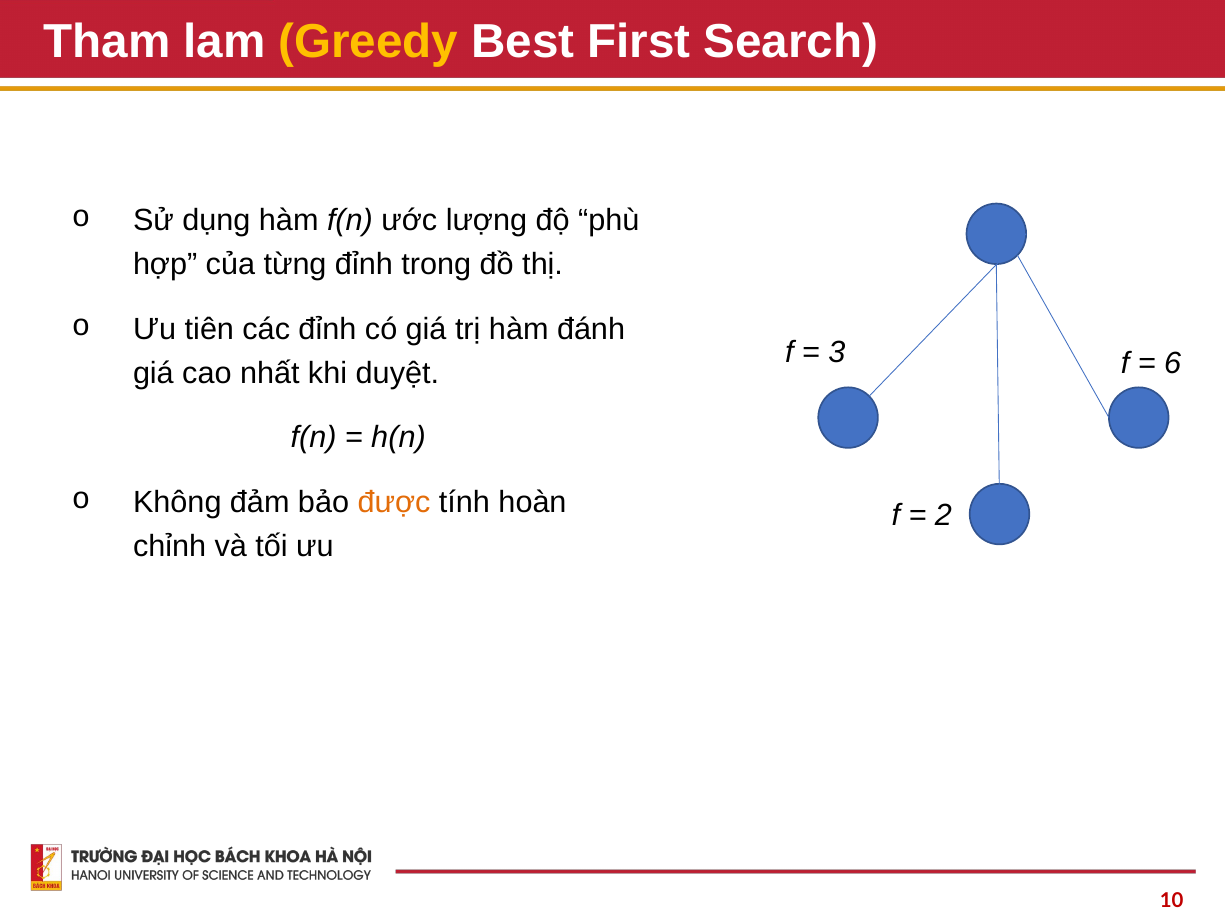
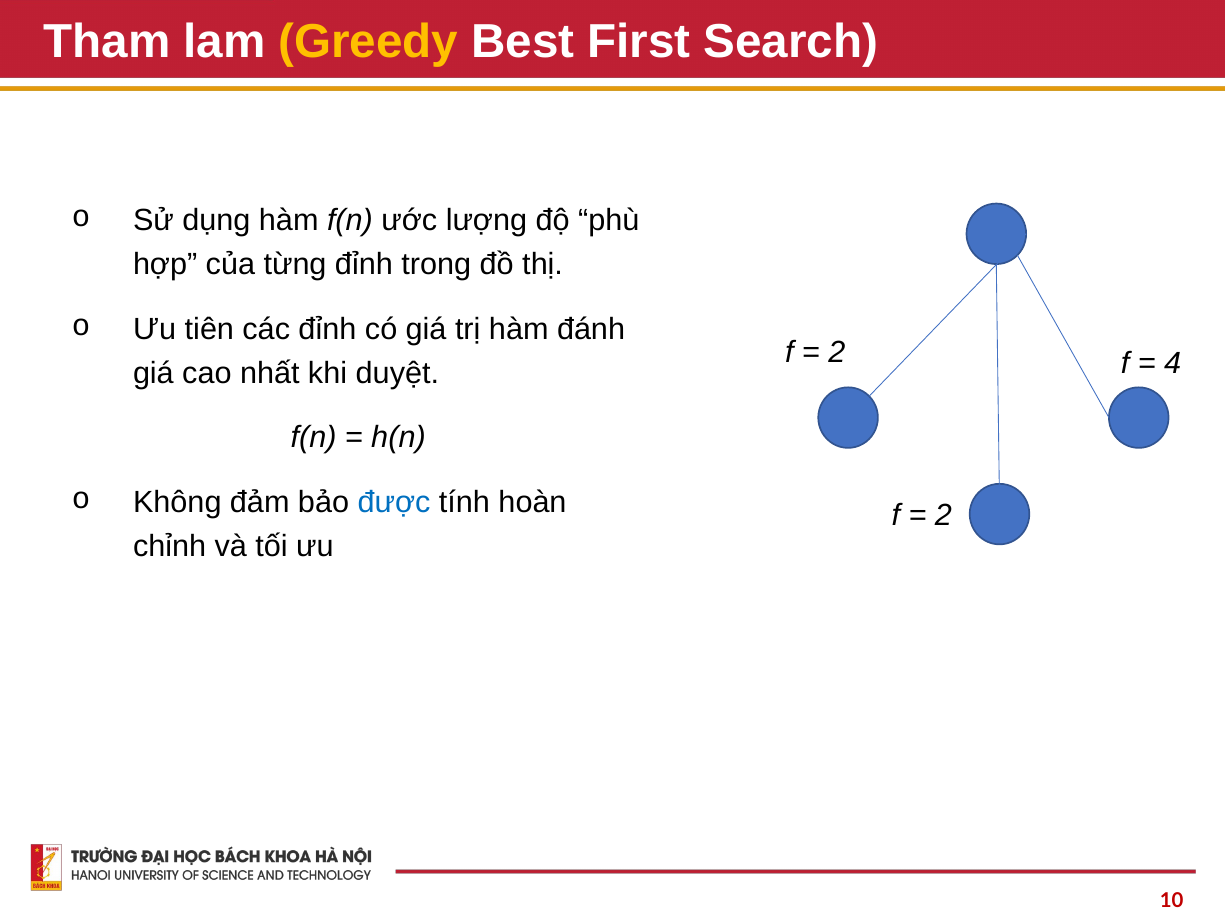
3: 3 -> 2 (837, 352)
6: 6 -> 4 (1173, 363)
được colour: orange -> blue (394, 502)
